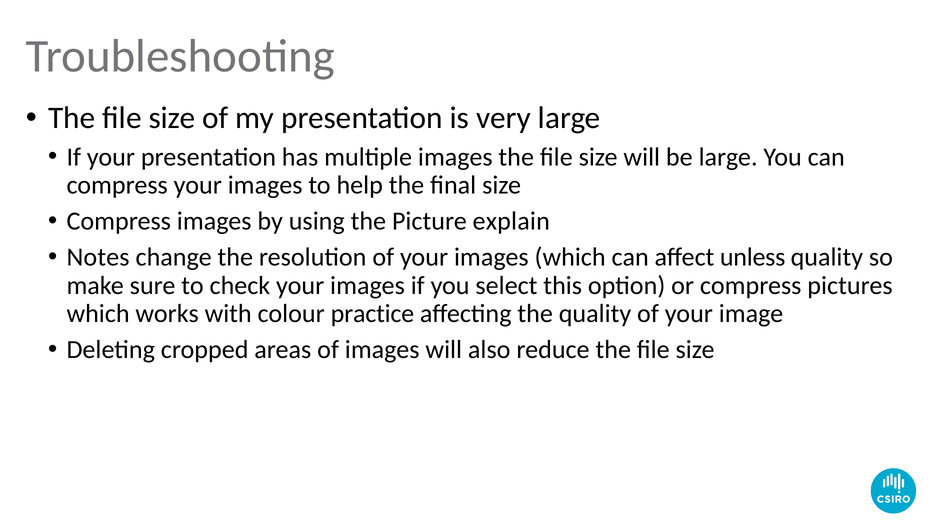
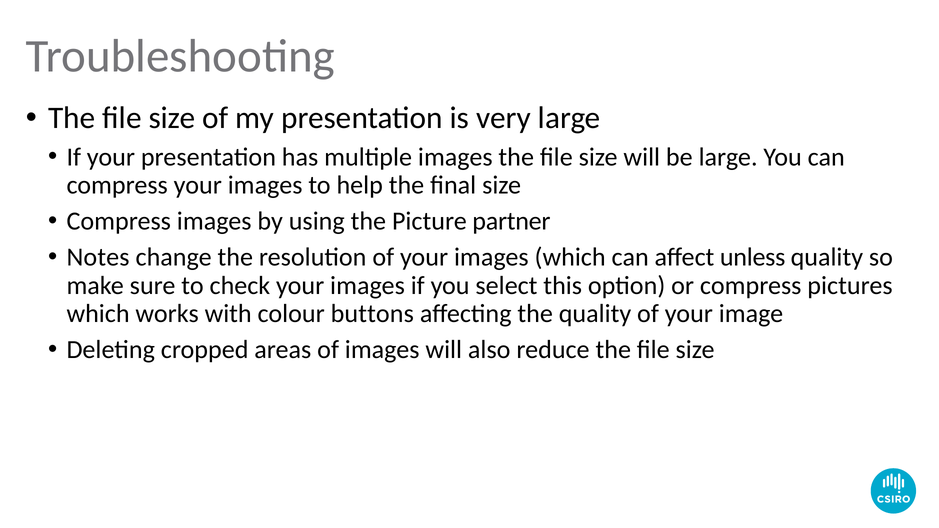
explain: explain -> partner (511, 221)
practice: practice -> buttons (372, 314)
